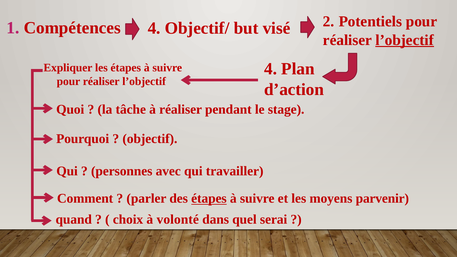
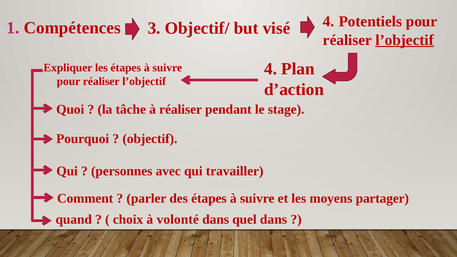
Compétences 4: 4 -> 3 (154, 28)
visé 2: 2 -> 4 (329, 21)
étapes underline: present -> none (209, 199)
parvenir: parvenir -> partager (382, 199)
quel serai: serai -> dans (274, 220)
